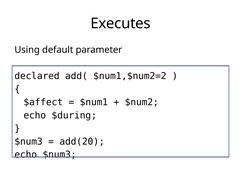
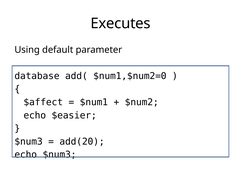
declared: declared -> database (37, 76)
$num1,$num2=2: $num1,$num2=2 -> $num1,$num2=0 (130, 76)
$during: $during -> $easier (74, 115)
